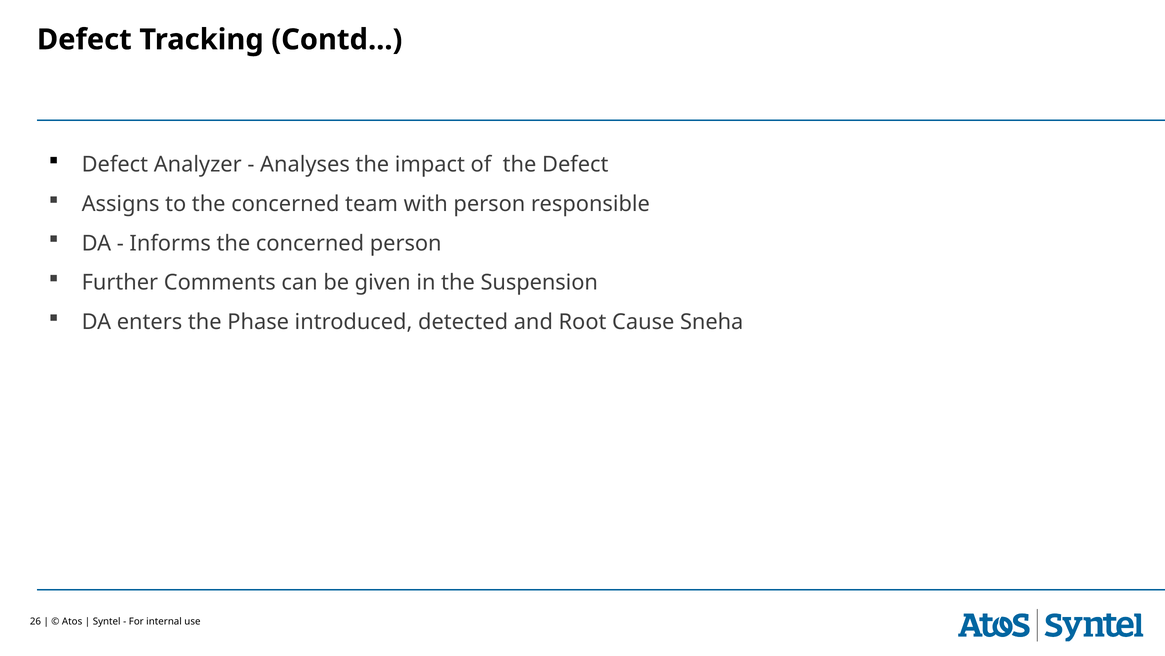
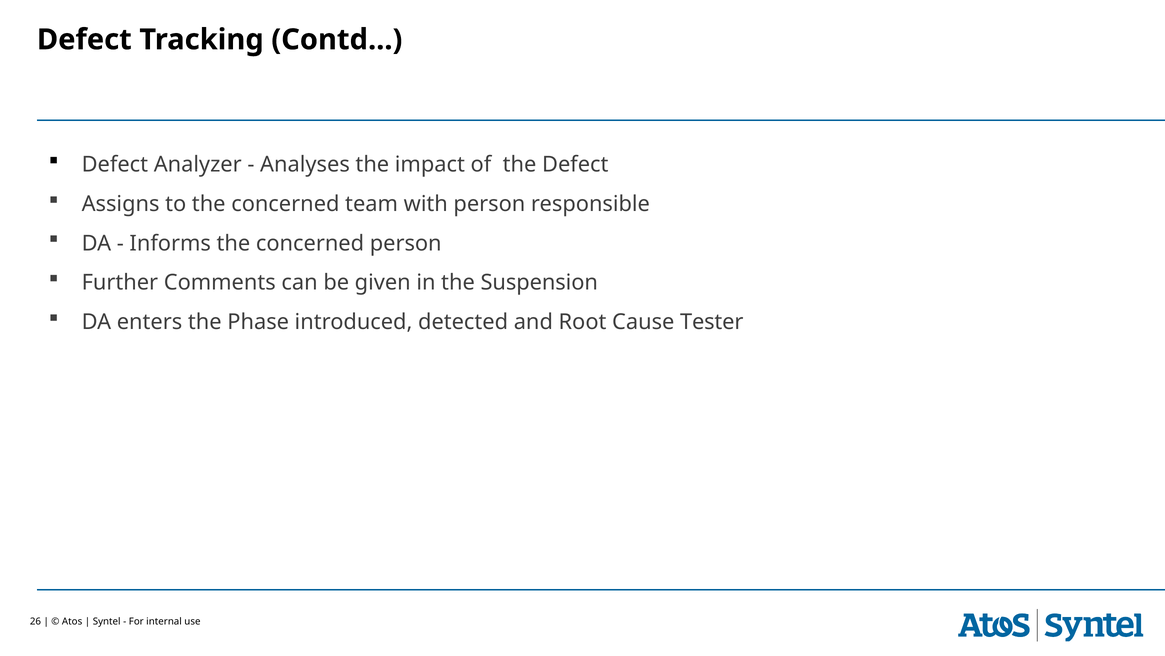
Sneha: Sneha -> Tester (712, 322)
